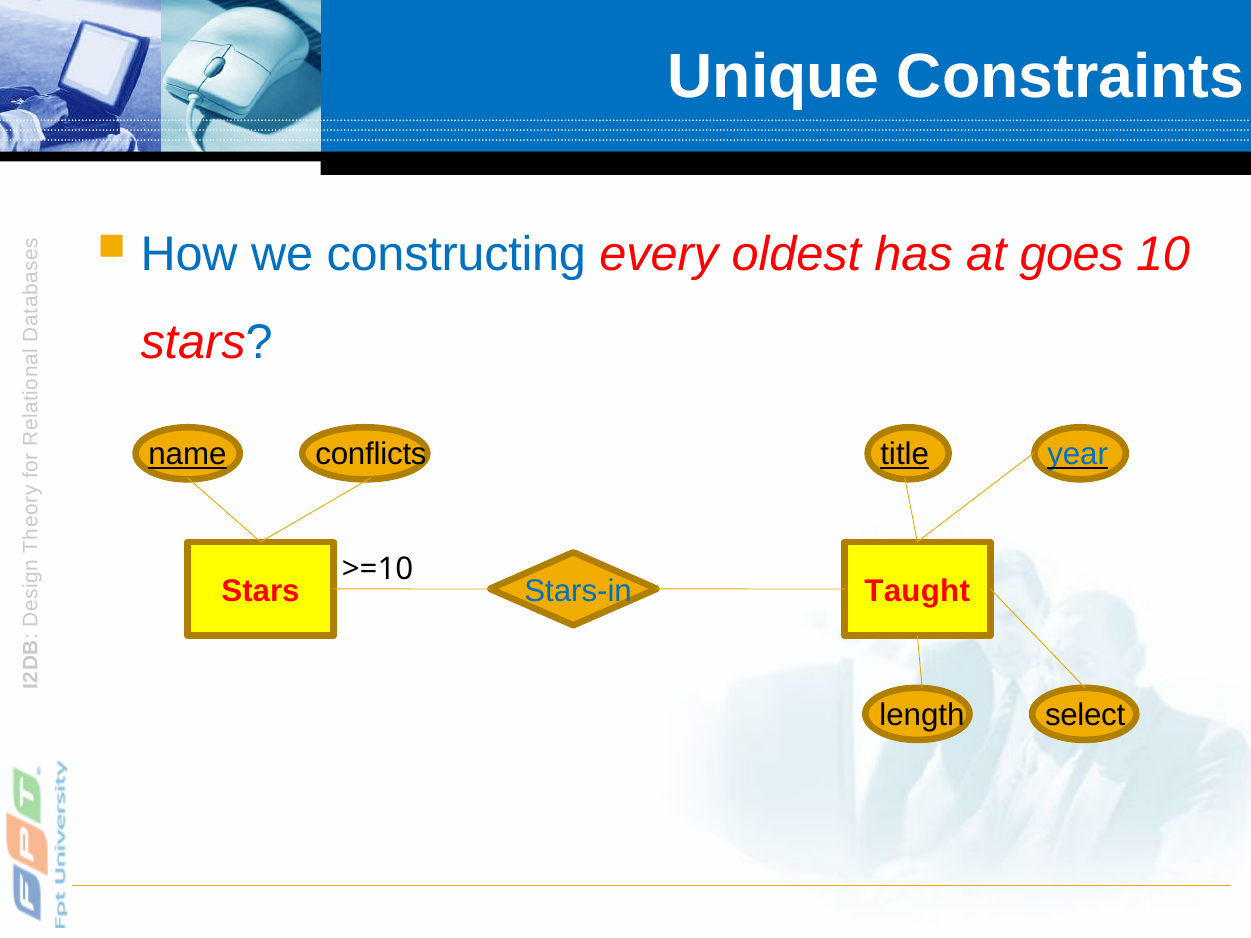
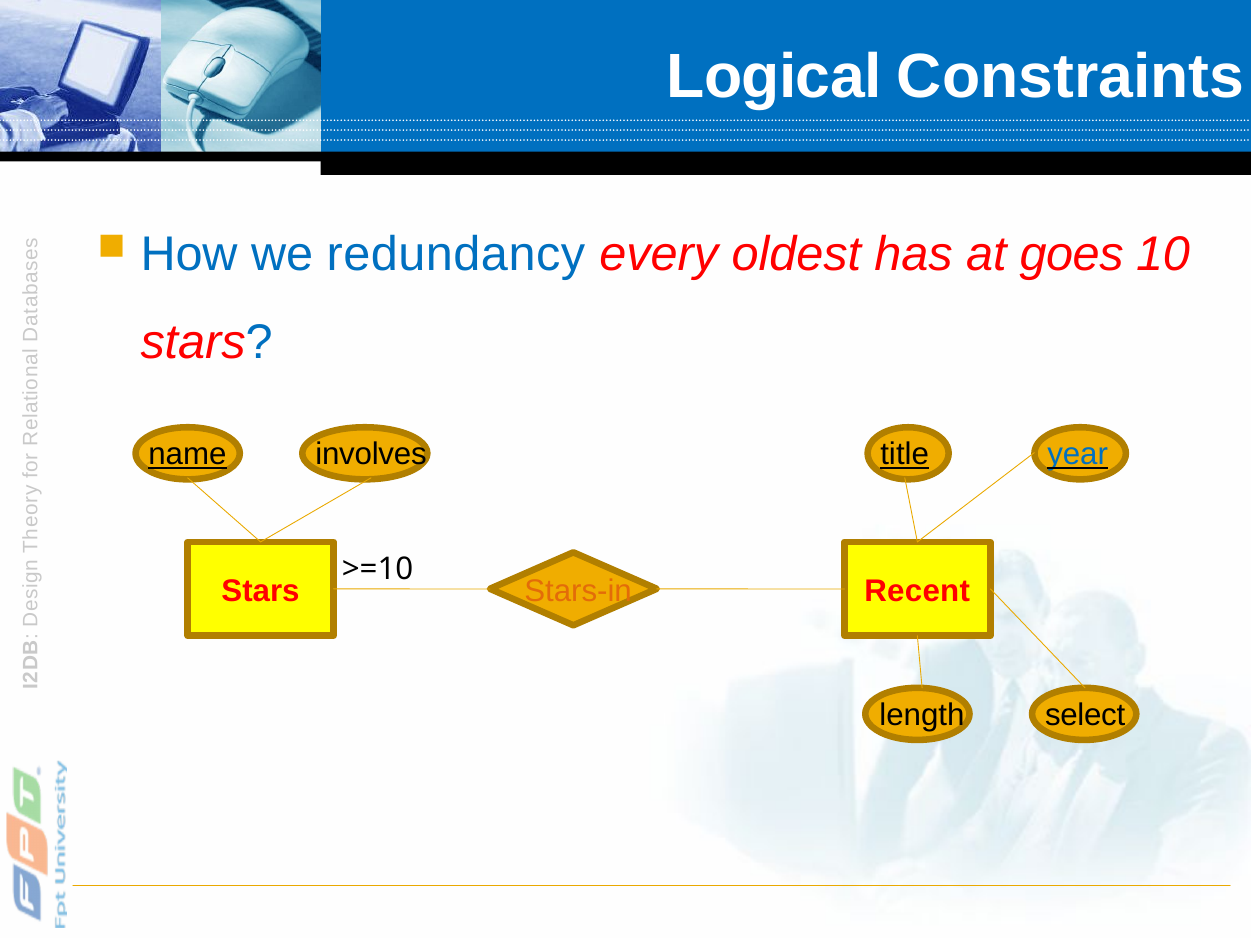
Unique: Unique -> Logical (774, 77)
constructing: constructing -> redundancy (456, 255)
conflicts: conflicts -> involves (371, 454)
Stars-in colour: blue -> orange (578, 592)
Taught: Taught -> Recent (917, 591)
